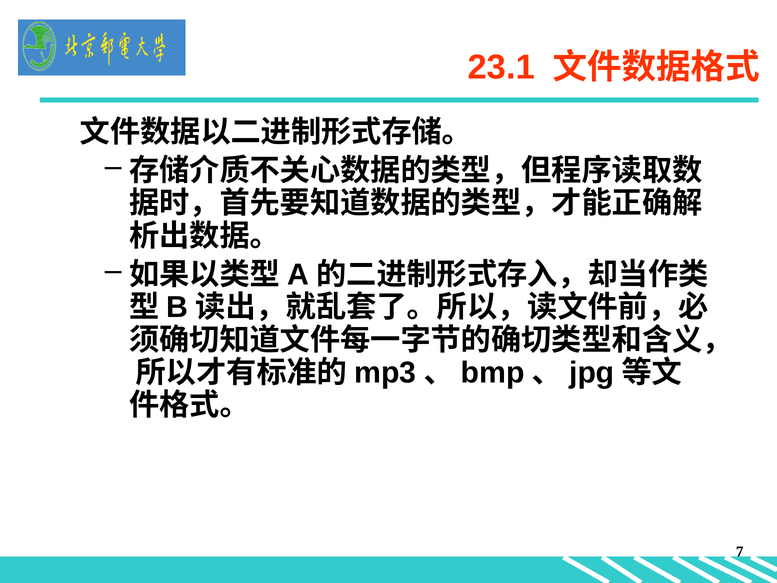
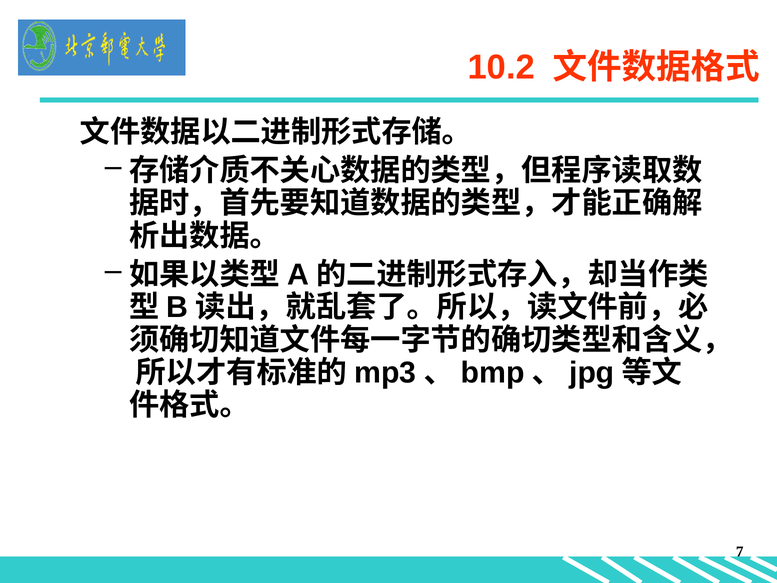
23.1: 23.1 -> 10.2 (501, 67)
